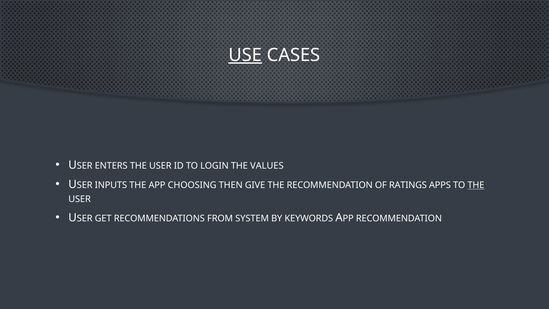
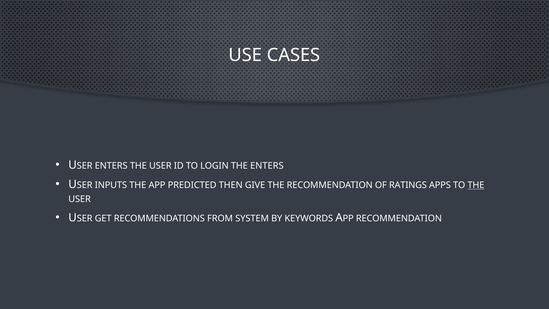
USE underline: present -> none (245, 55)
THE VALUES: VALUES -> ENTERS (267, 166)
CHOOSING: CHOOSING -> PREDICTED (192, 185)
